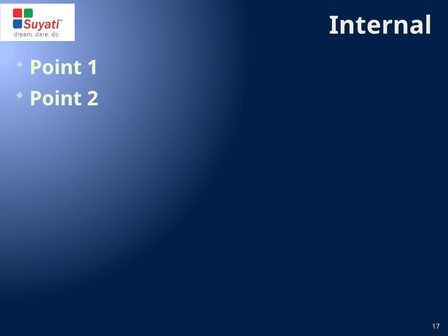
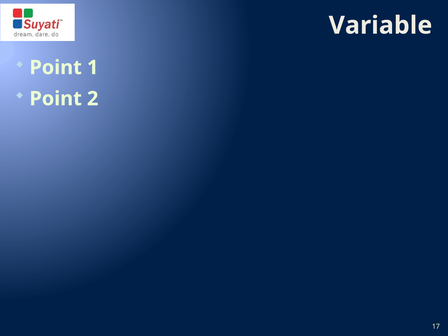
Internal: Internal -> Variable (380, 25)
